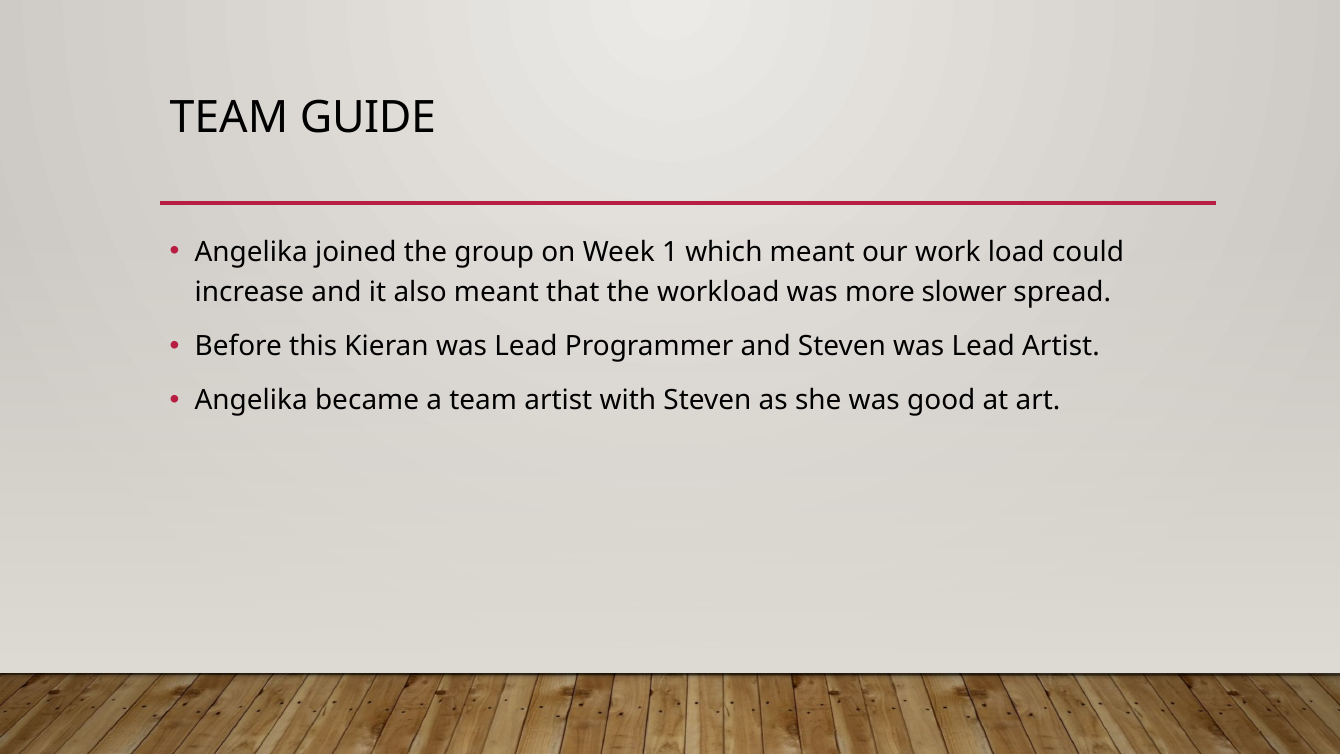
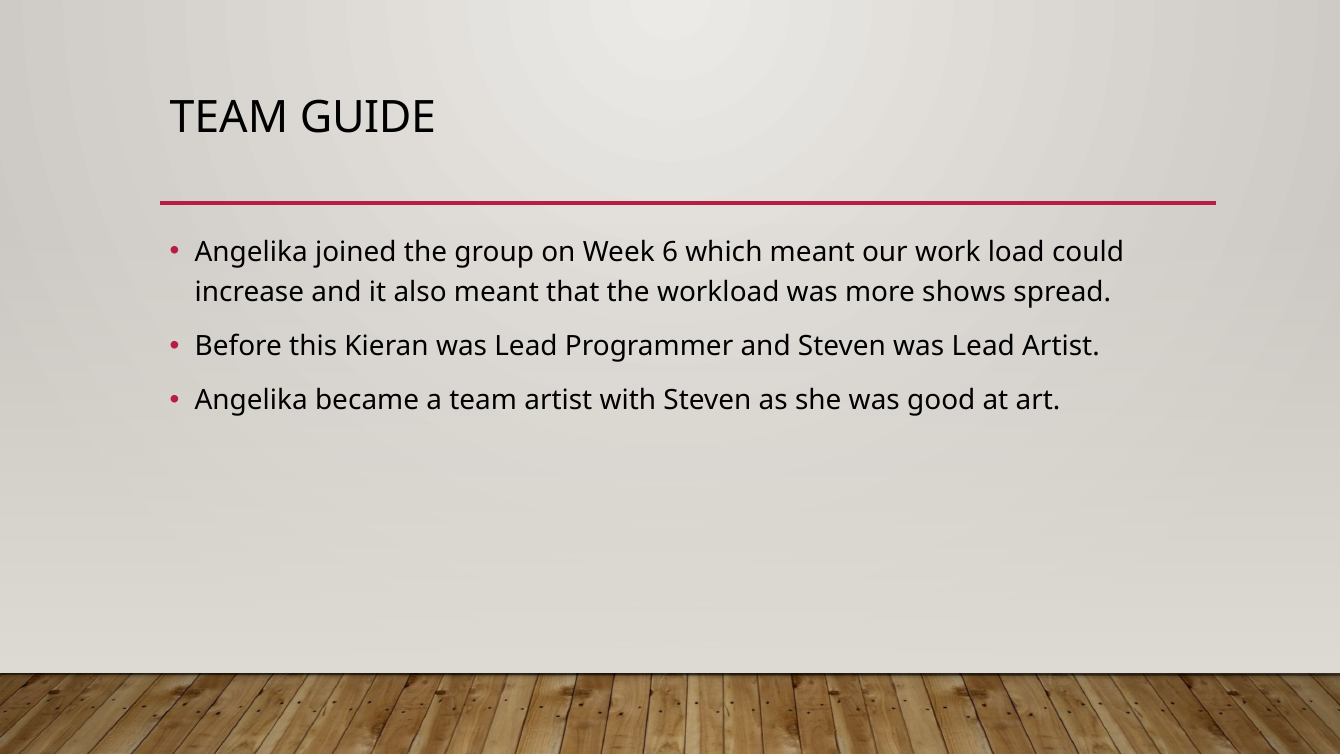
1: 1 -> 6 (670, 252)
slower: slower -> shows (964, 292)
